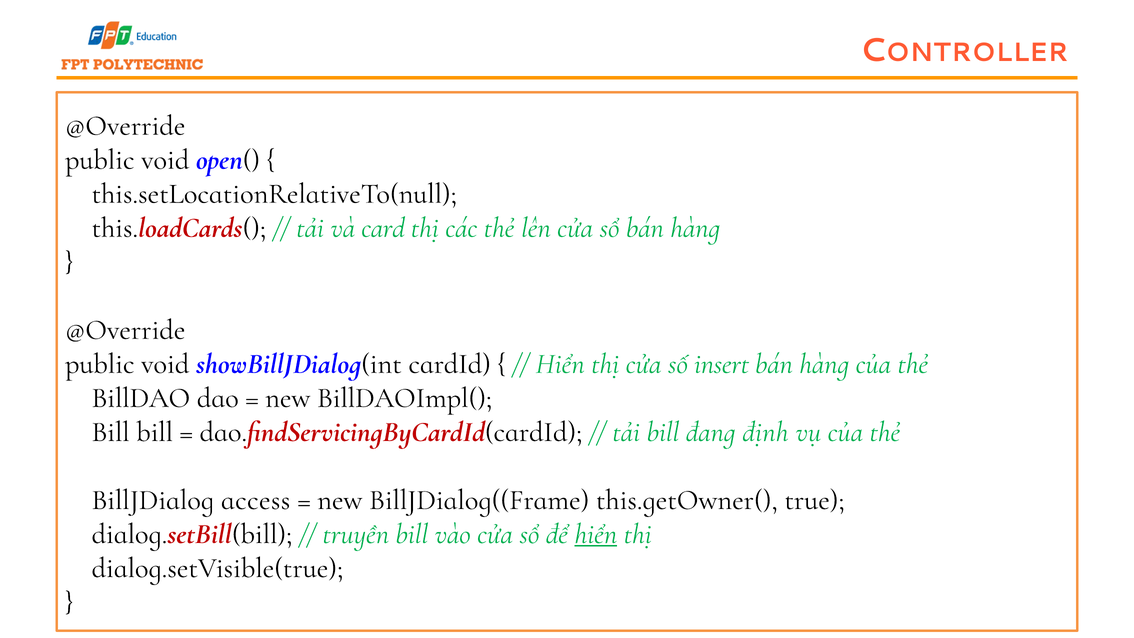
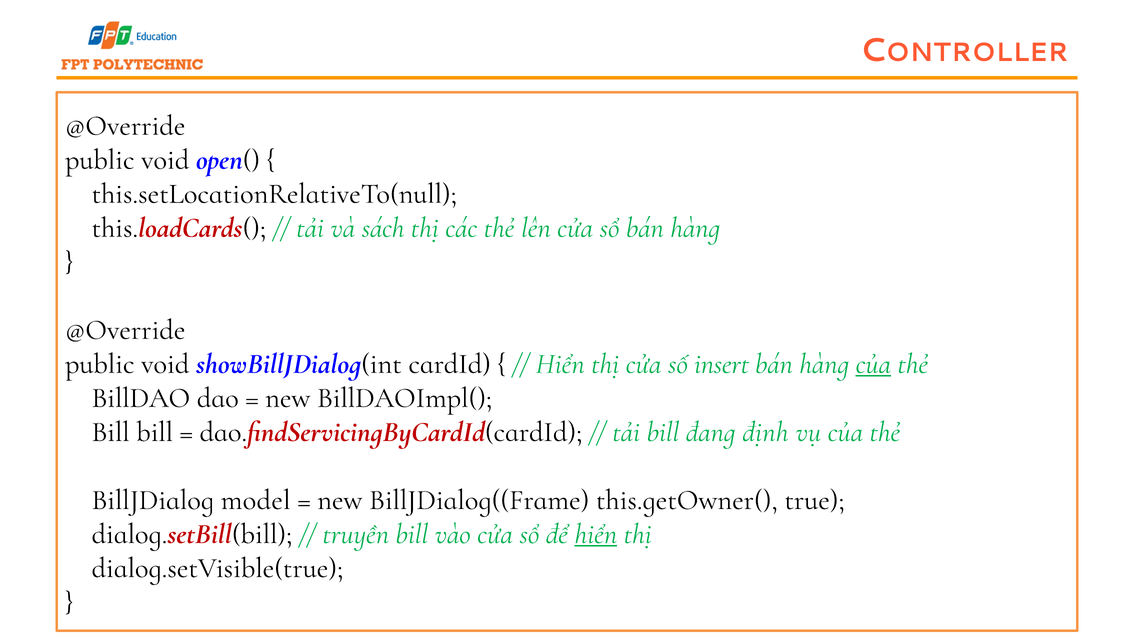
card: card -> sách (383, 227)
của underline: none -> present (873, 363)
access: access -> model (256, 500)
